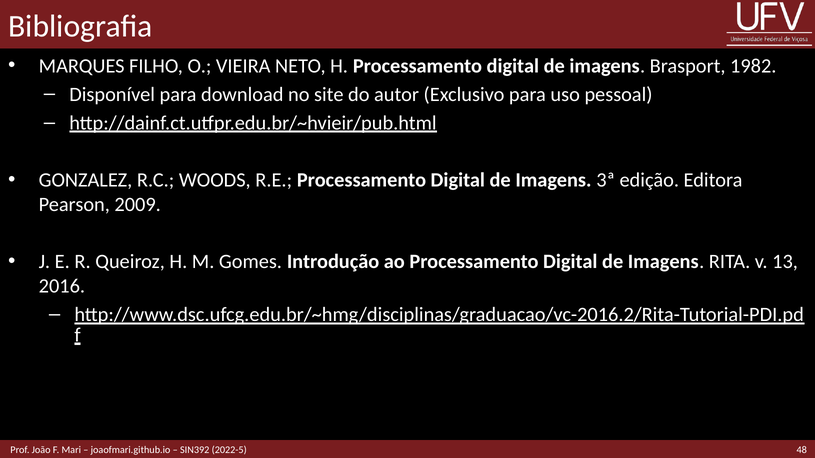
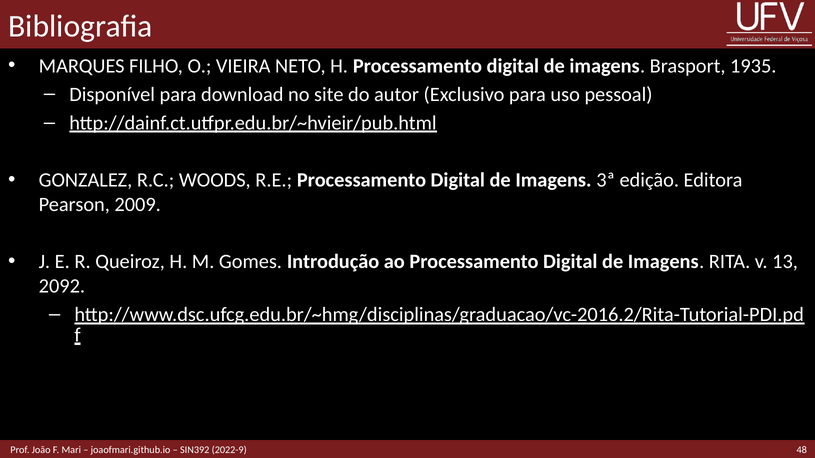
1982: 1982 -> 1935 (753, 66)
2016: 2016 -> 2092 (62, 286)
2022-5: 2022-5 -> 2022-9 (229, 450)
